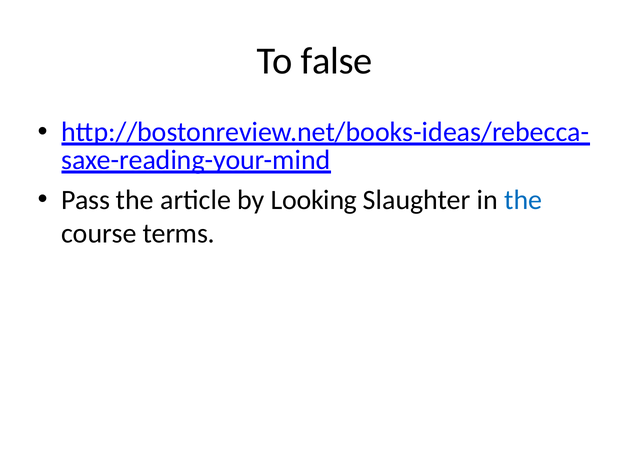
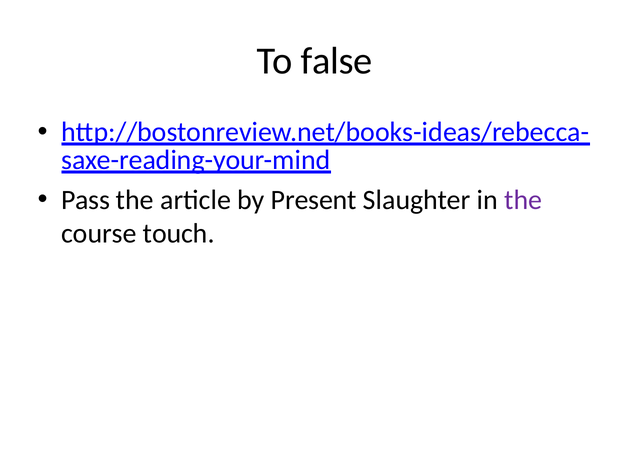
Looking: Looking -> Present (314, 200)
the colour: blue -> purple (523, 200)
terms: terms -> touch (179, 233)
